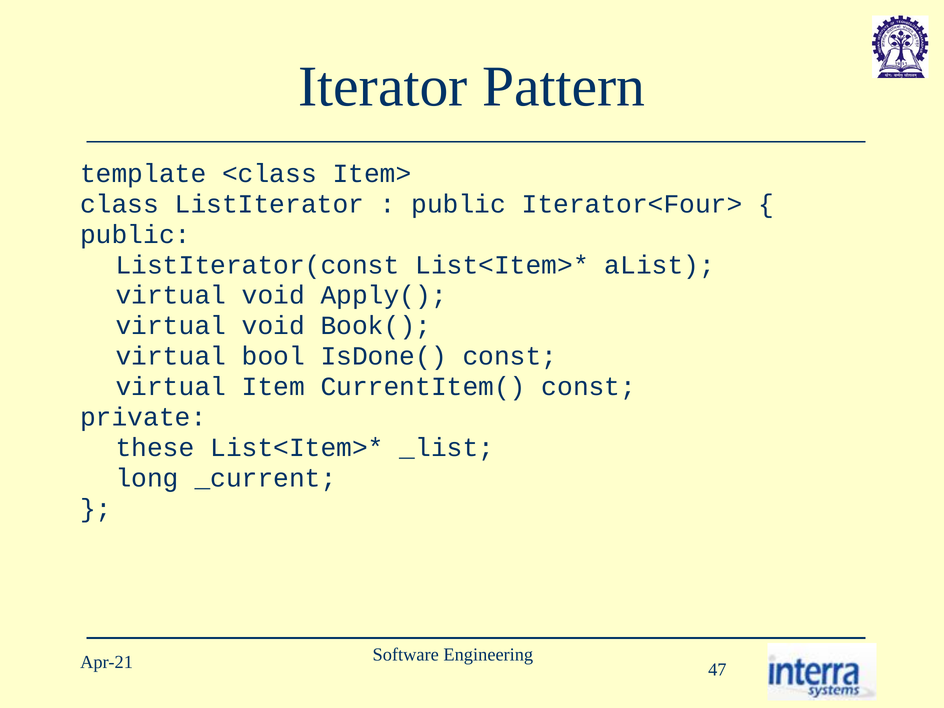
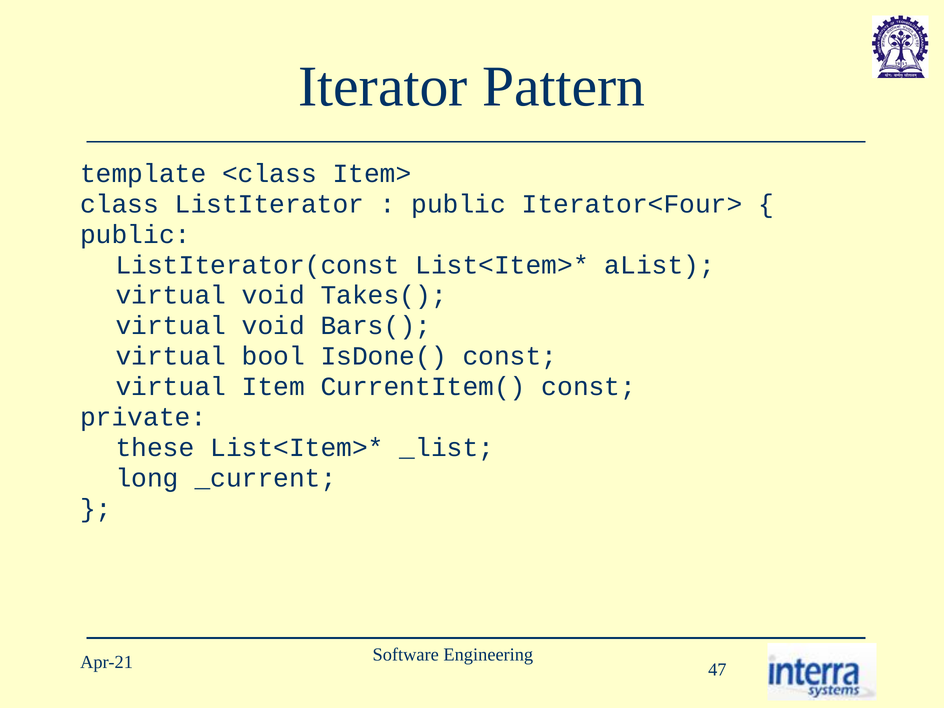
Apply(: Apply( -> Takes( (384, 295)
Book(: Book( -> Bars( (376, 326)
